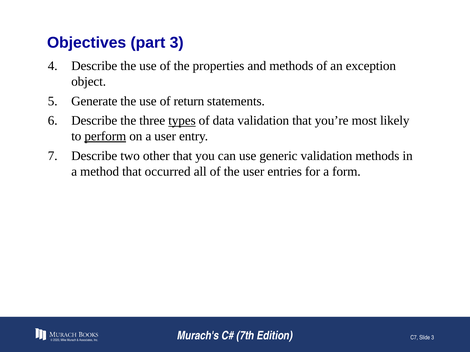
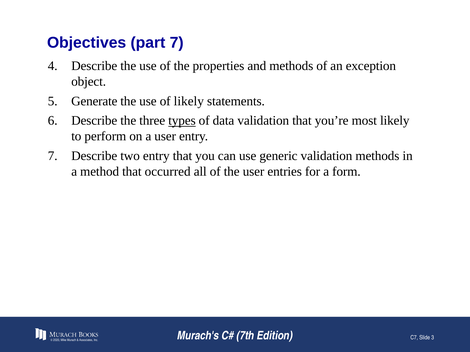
part 3: 3 -> 7 (177, 43)
of return: return -> likely (189, 101)
perform underline: present -> none (105, 136)
two other: other -> entry (156, 156)
